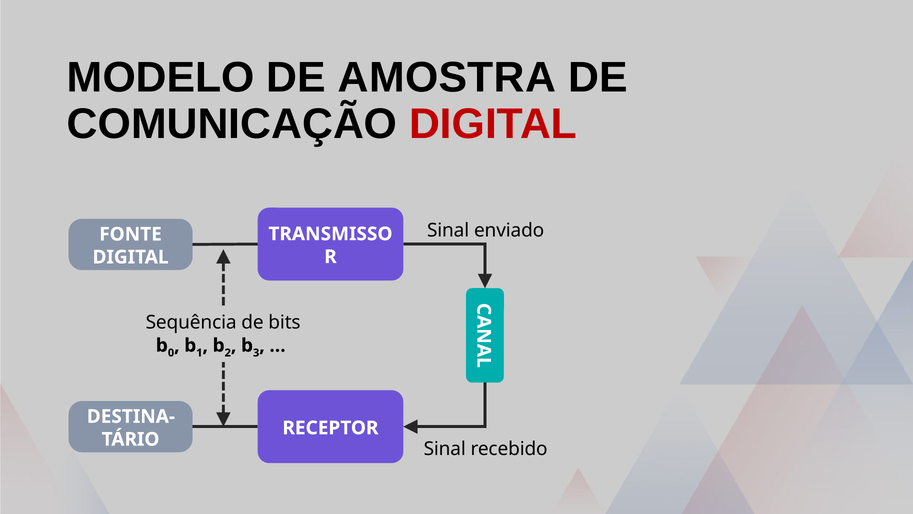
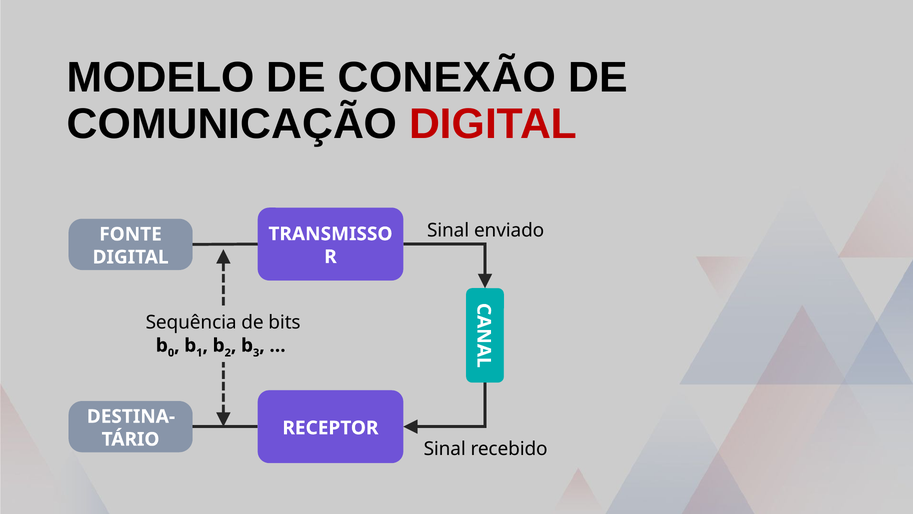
AMOSTRA: AMOSTRA -> CONEXÃO (447, 78)
